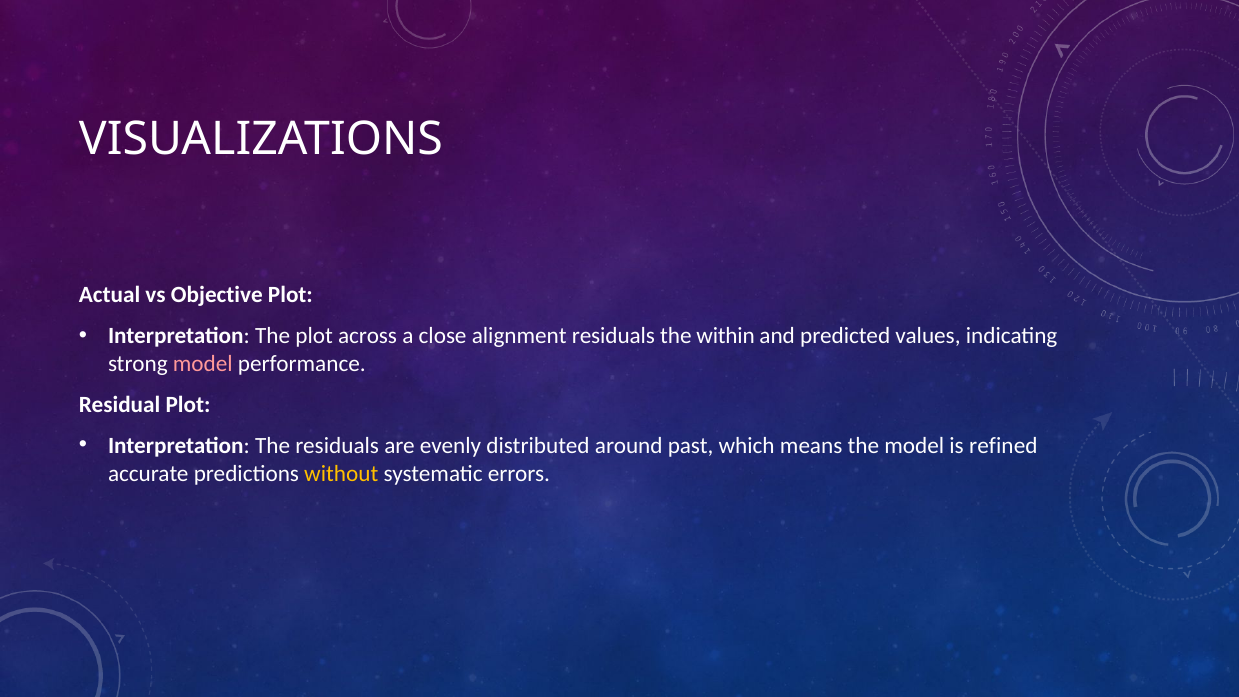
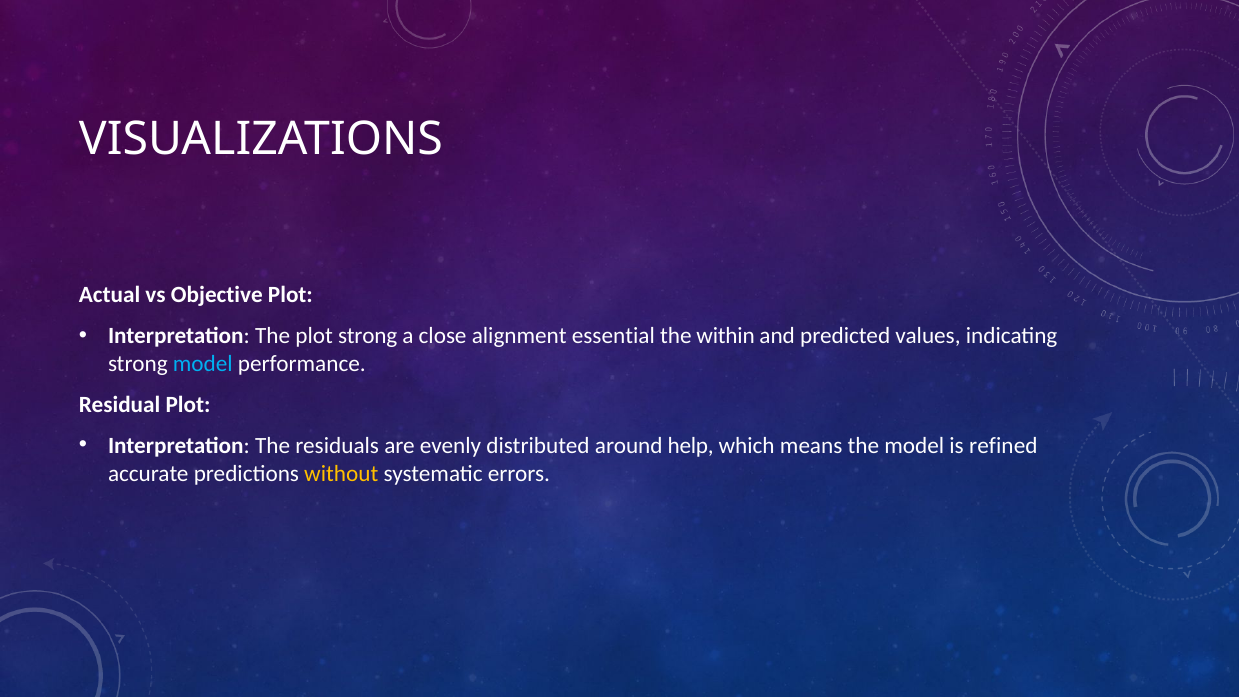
plot across: across -> strong (368, 336)
alignment residuals: residuals -> essential (613, 336)
model colour: pink -> light blue (203, 364)
past: past -> help (691, 445)
